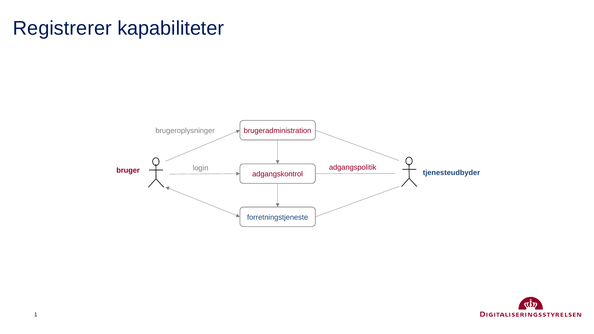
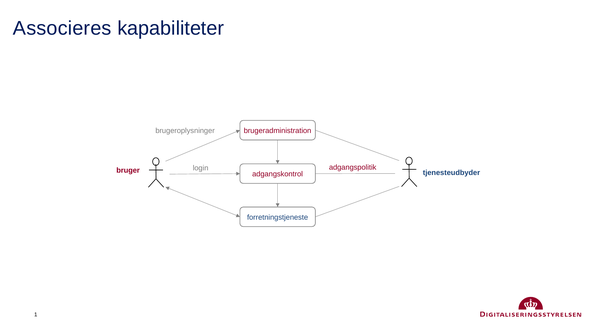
Registrerer: Registrerer -> Associeres (62, 28)
